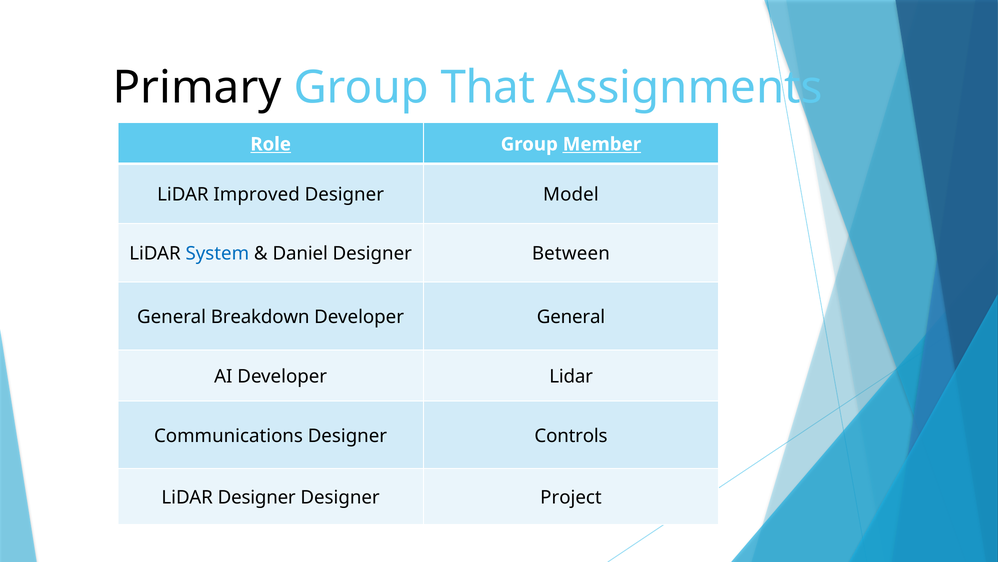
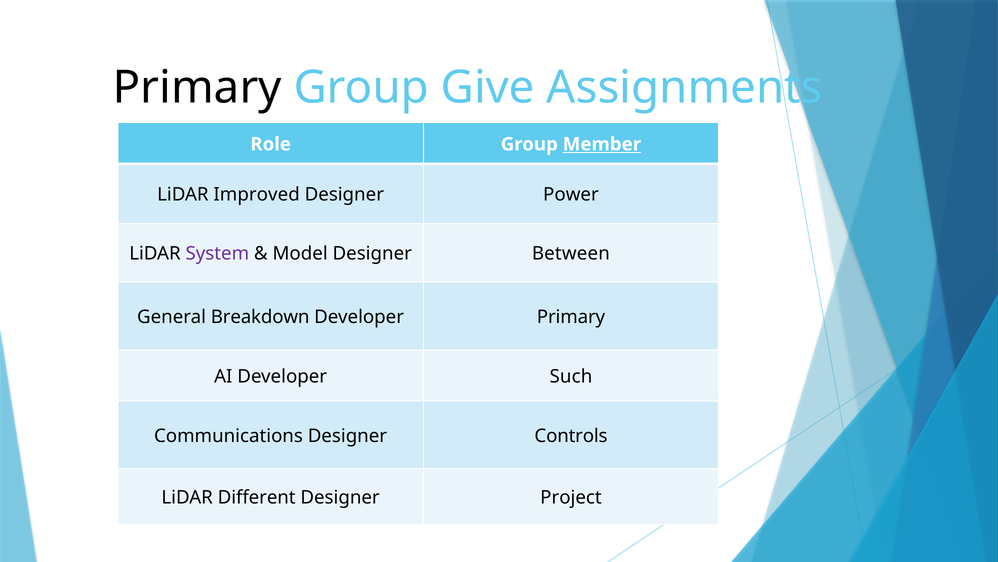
That: That -> Give (488, 87)
Role underline: present -> none (271, 144)
Model: Model -> Power (571, 194)
System colour: blue -> purple (217, 254)
Daniel: Daniel -> Model (300, 254)
Developer General: General -> Primary (571, 317)
Developer Lidar: Lidar -> Such (571, 376)
LiDAR Designer: Designer -> Different (257, 497)
